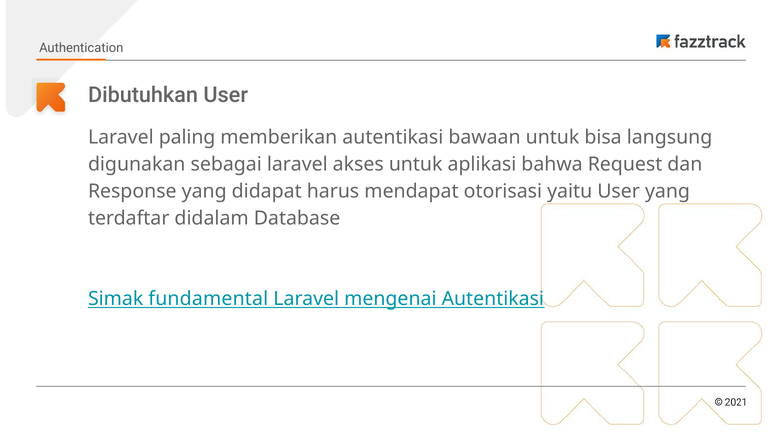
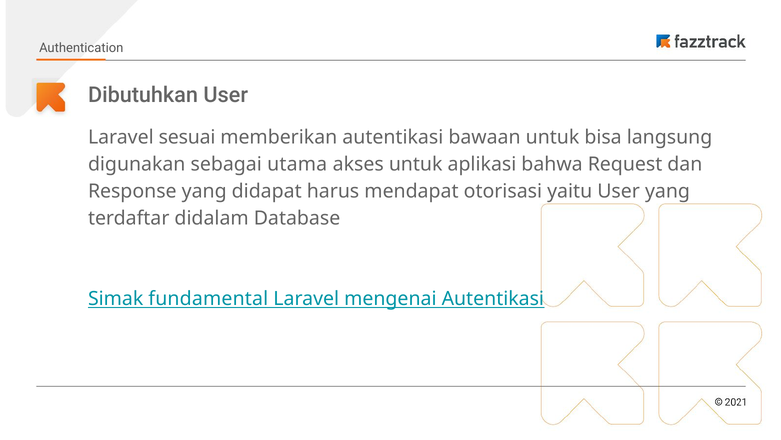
paling: paling -> sesuai (187, 137)
sebagai laravel: laravel -> utama (297, 164)
